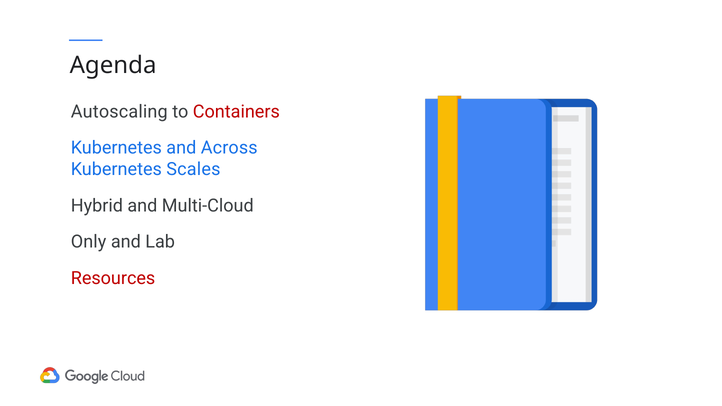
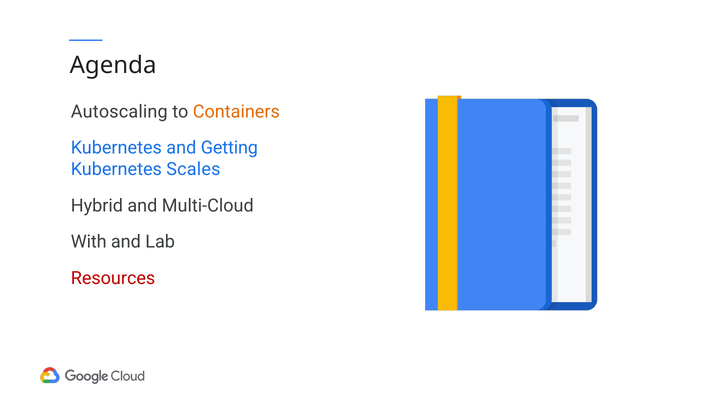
Containers colour: red -> orange (236, 112)
Across: Across -> Getting (229, 148)
Only: Only -> With (89, 242)
